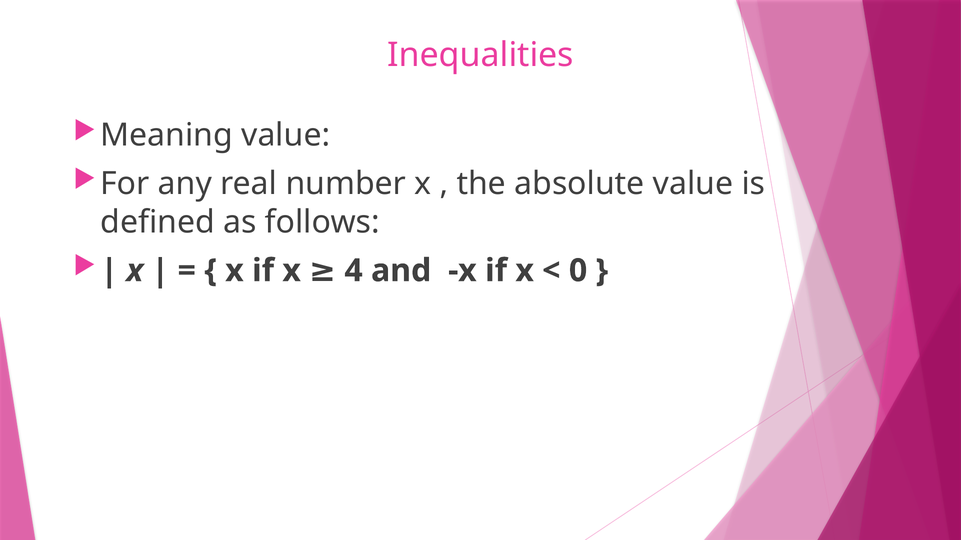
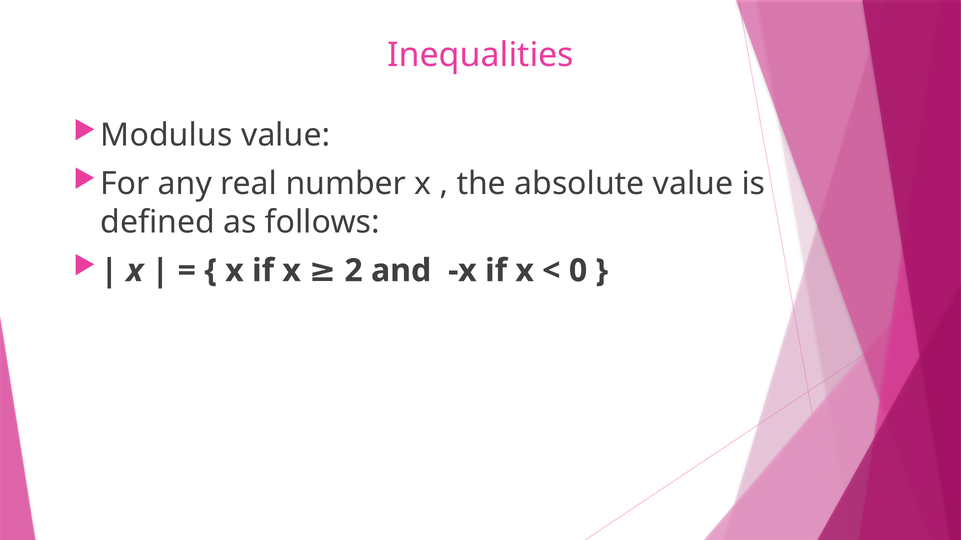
Meaning: Meaning -> Modulus (167, 135)
4: 4 -> 2 (354, 271)
